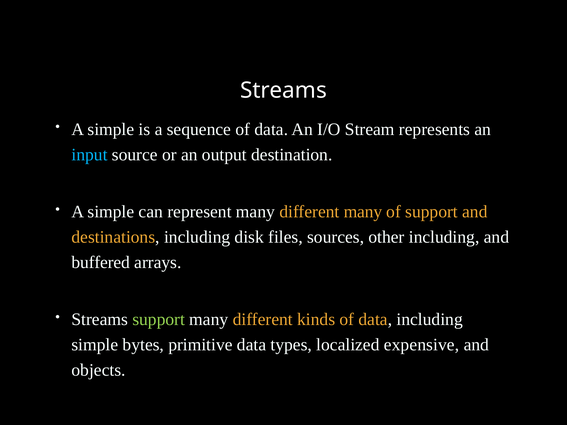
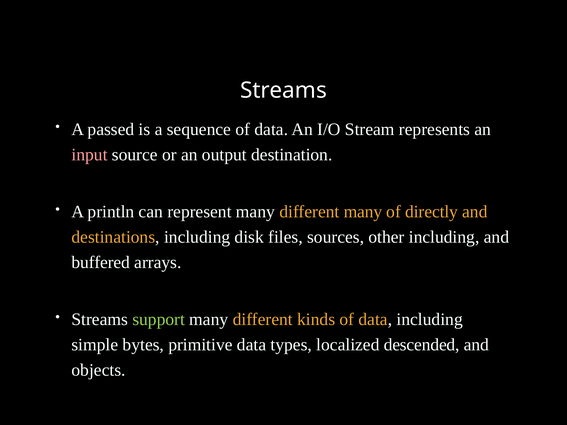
simple: simple -> passed (111, 129)
input colour: light blue -> pink (90, 155)
simple: simple -> println (111, 212)
of support: support -> directly (432, 212)
expensive: expensive -> descended (422, 345)
